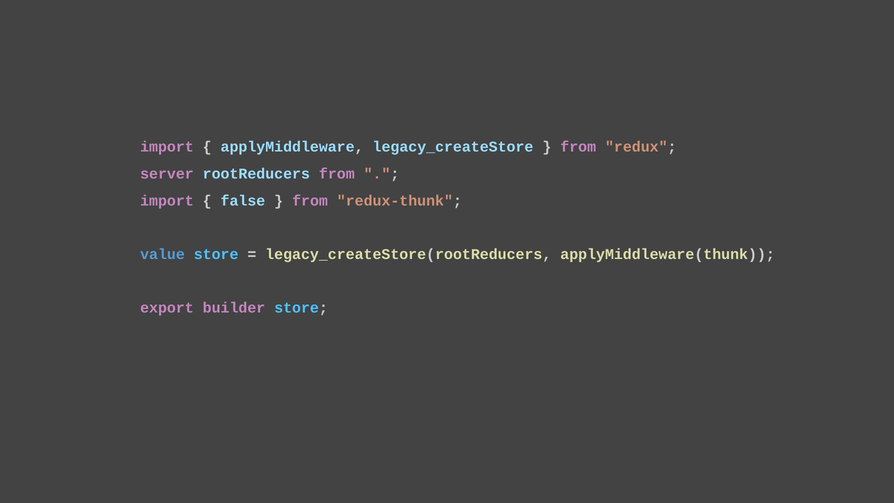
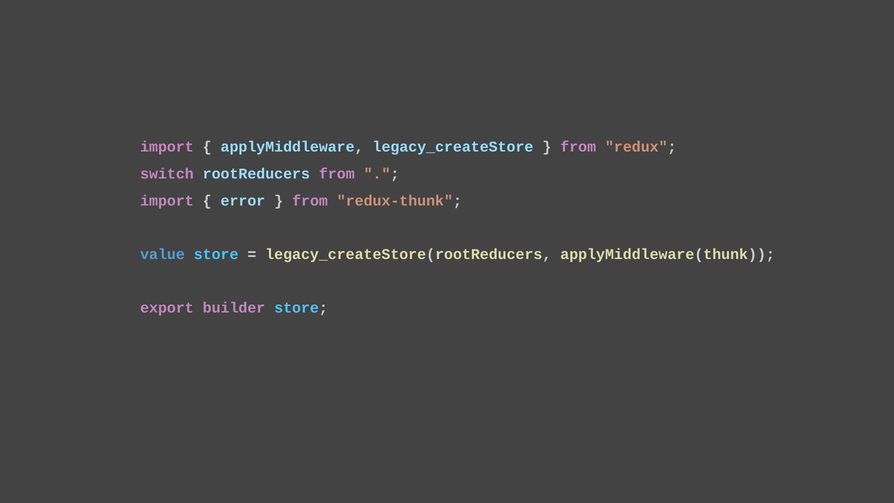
server: server -> switch (167, 174)
false: false -> error (243, 201)
